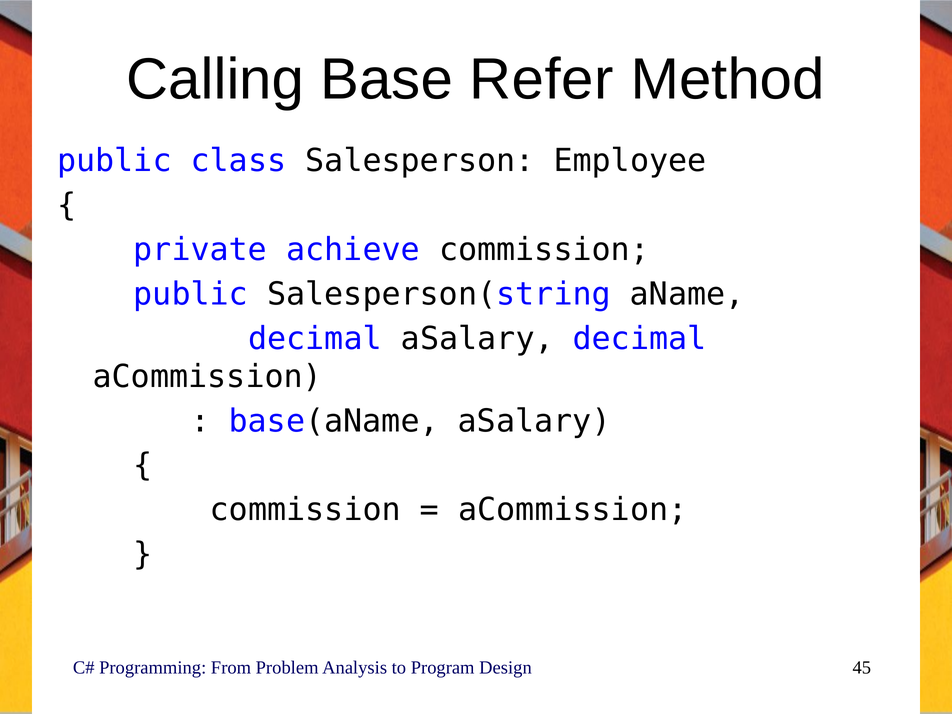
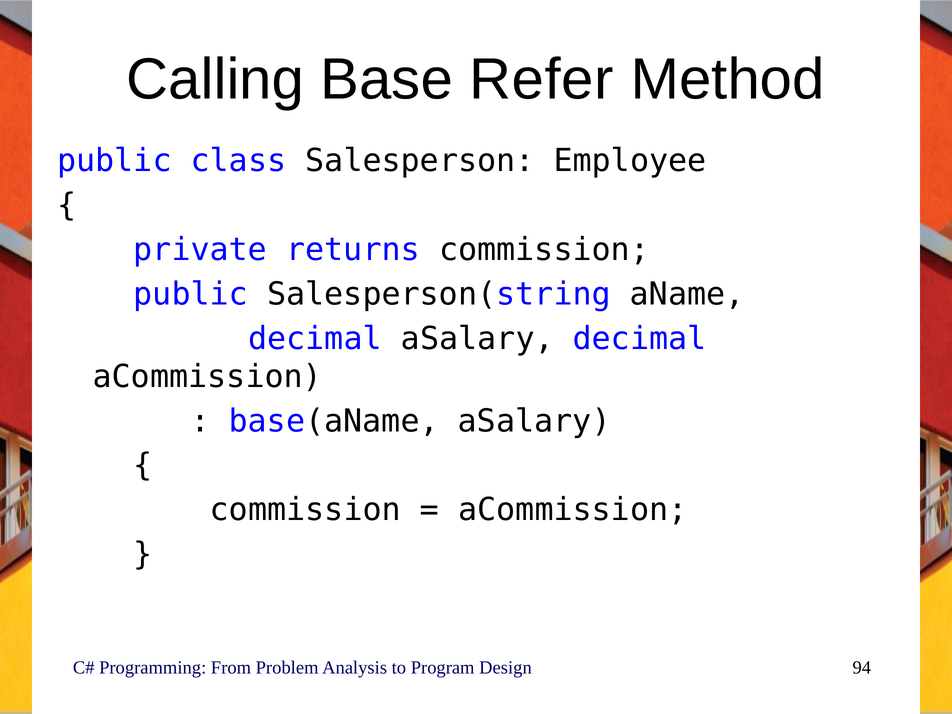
achieve: achieve -> returns (353, 250)
45: 45 -> 94 (862, 668)
